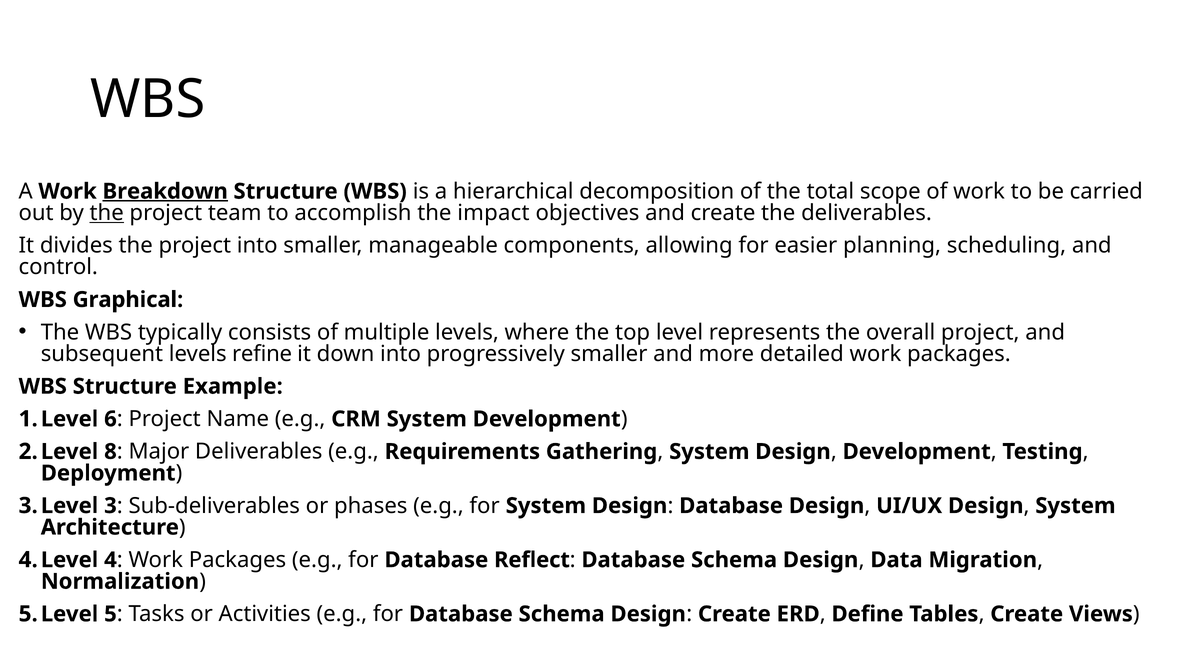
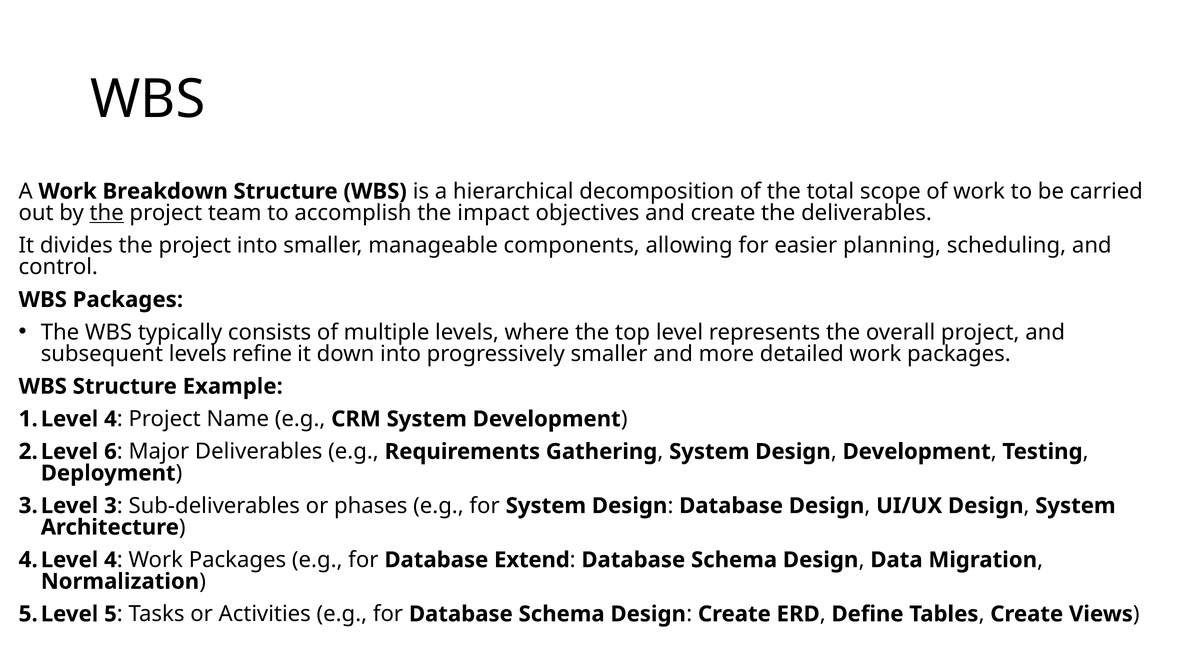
Breakdown underline: present -> none (165, 191)
WBS Graphical: Graphical -> Packages (128, 300)
6: 6 -> 4 (110, 419)
8: 8 -> 6 (110, 452)
Reflect: Reflect -> Extend (532, 560)
